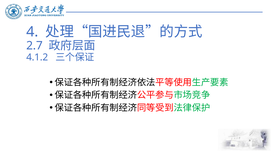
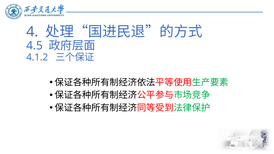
2.7: 2.7 -> 4.5 (35, 46)
